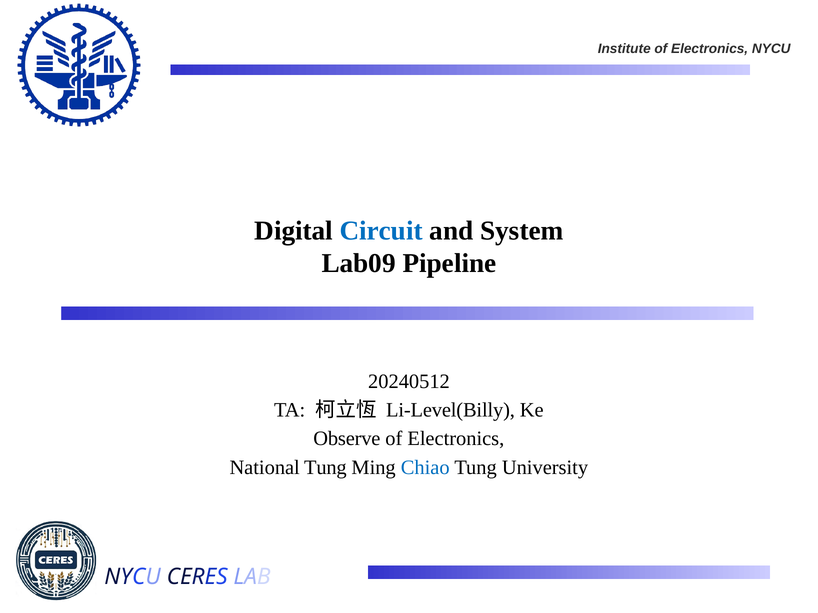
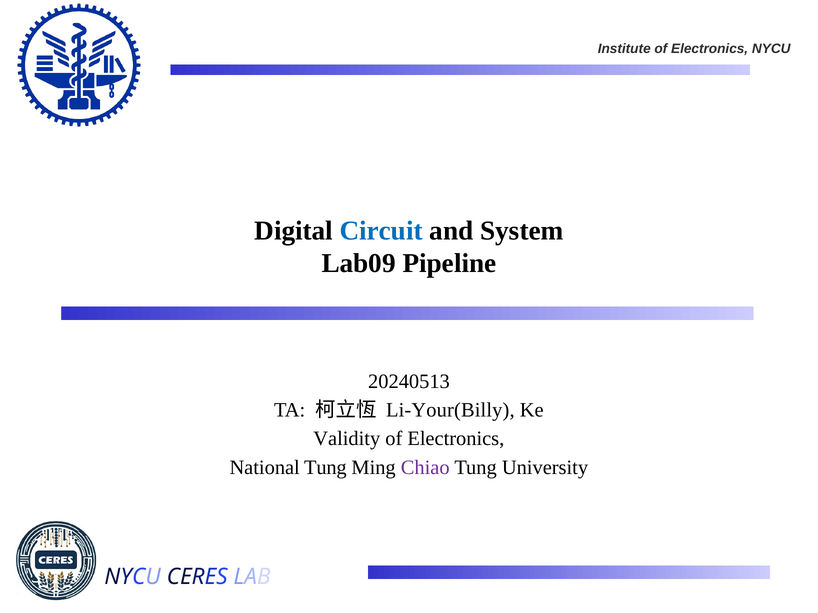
20240512: 20240512 -> 20240513 (409, 382)
Li-Level(Billy: Li-Level(Billy -> Li-Your(Billy (450, 410)
Observe: Observe -> Validity (347, 439)
Chiao colour: blue -> purple (425, 468)
